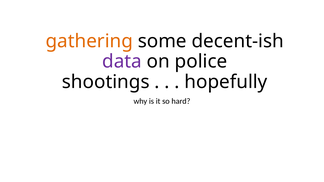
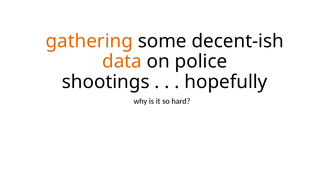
data colour: purple -> orange (122, 62)
